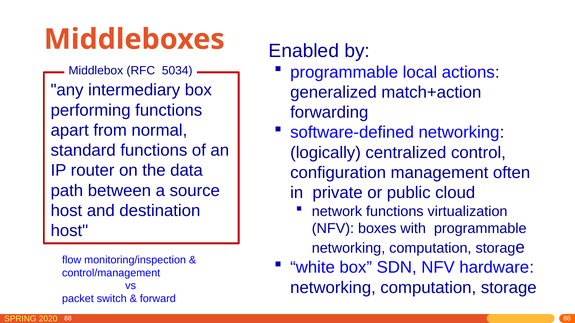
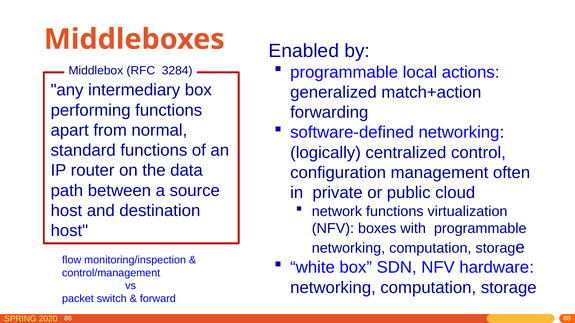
5034: 5034 -> 3284 (177, 71)
